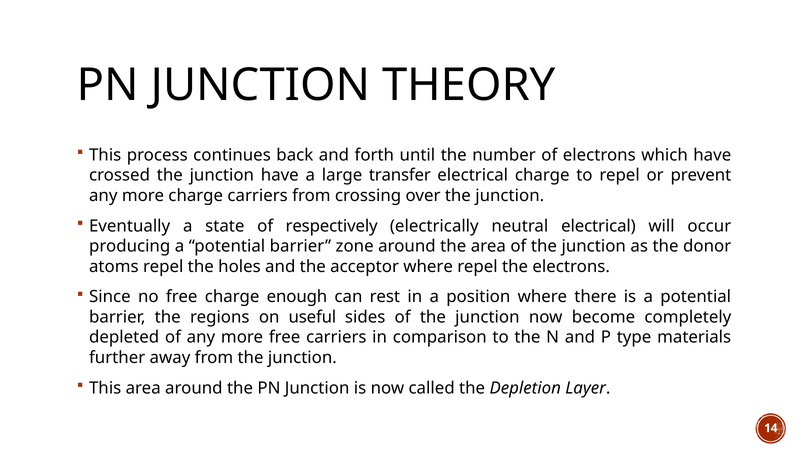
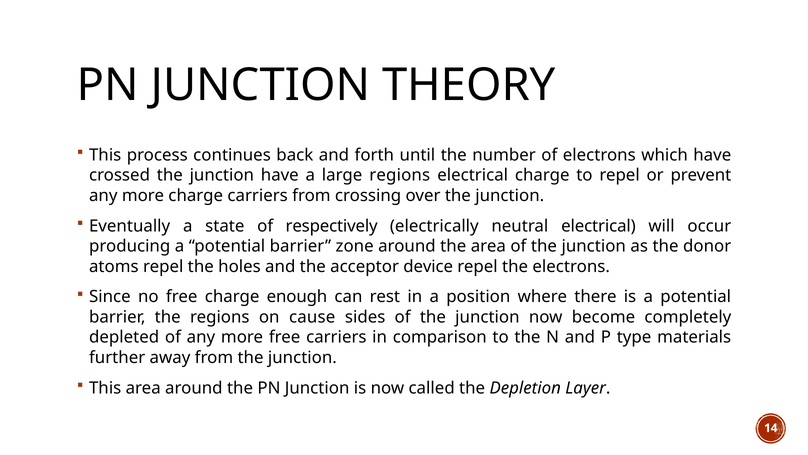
large transfer: transfer -> regions (400, 175)
acceptor where: where -> device (428, 266)
useful: useful -> cause (312, 317)
